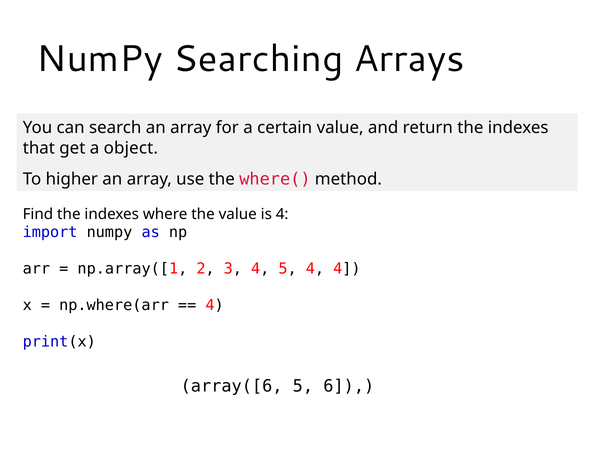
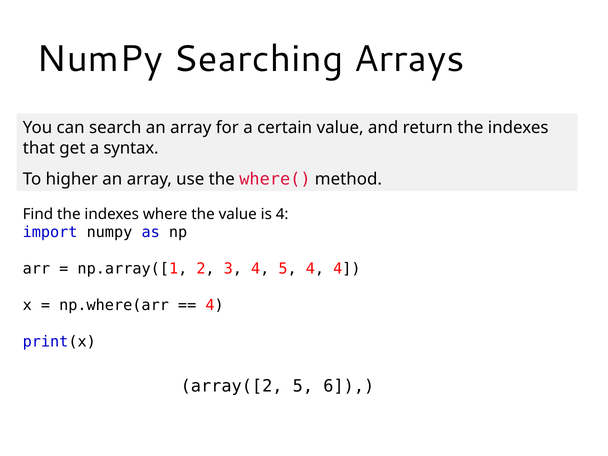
object: object -> syntax (131, 148)
array([6: array([6 -> array([2 (232, 386)
